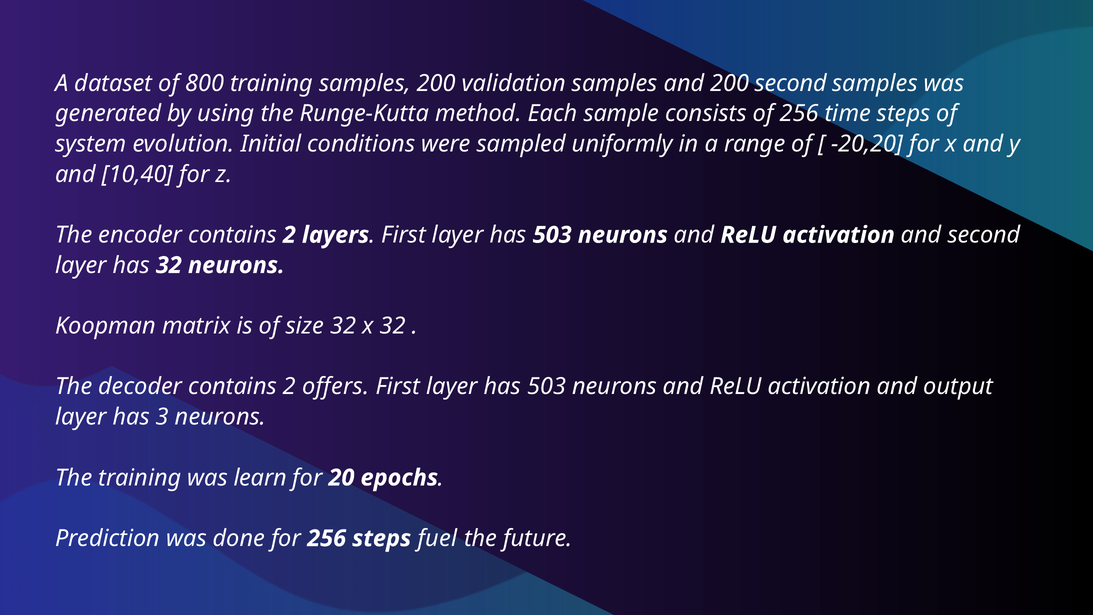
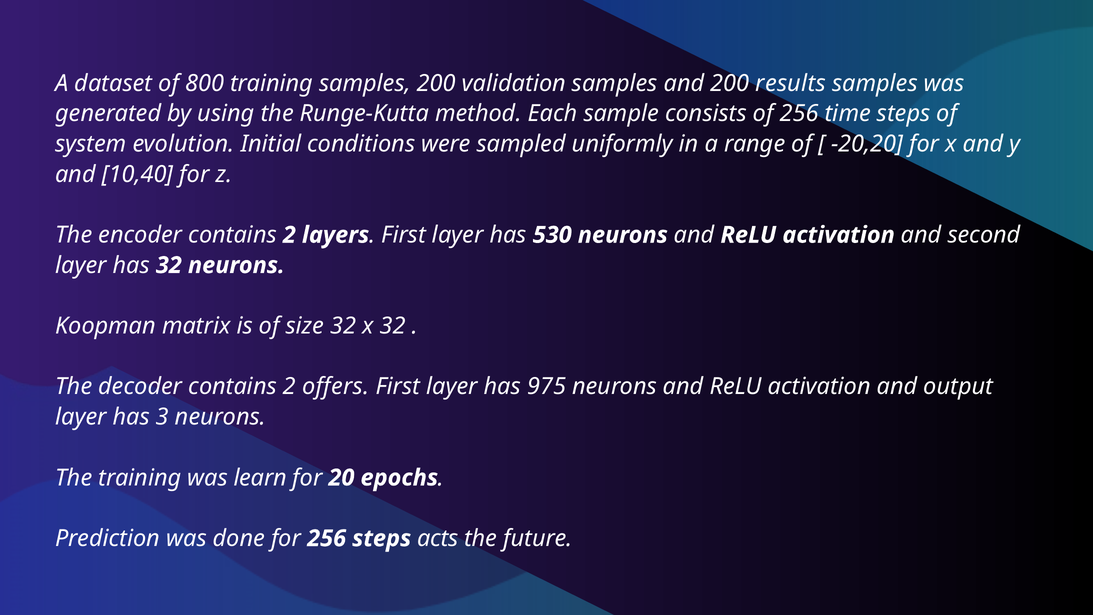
200 second: second -> results (791, 83)
503: 503 -> 530 (552, 235)
503: 503 -> 975 (547, 387)
fuel: fuel -> acts (438, 538)
